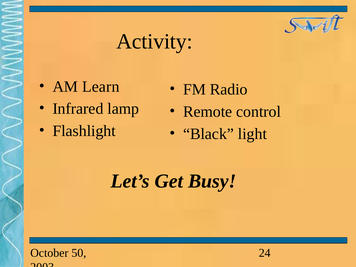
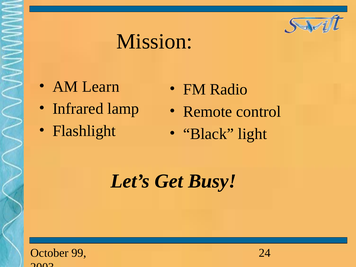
Activity: Activity -> Mission (154, 42)
50: 50 -> 99 (79, 253)
